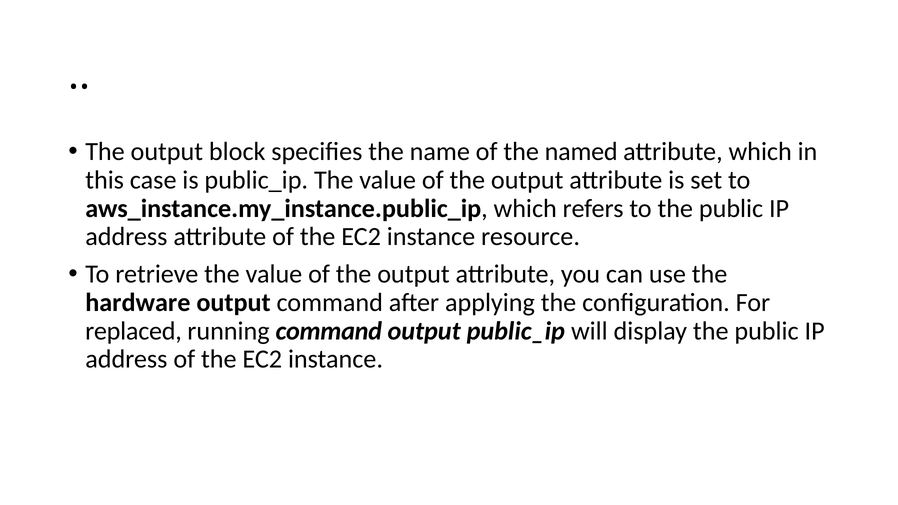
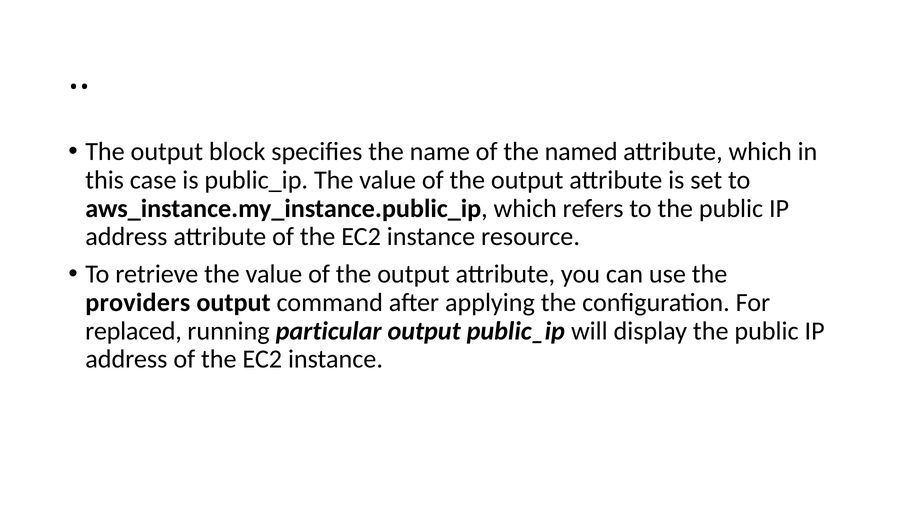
hardware: hardware -> providers (138, 303)
running command: command -> particular (329, 331)
